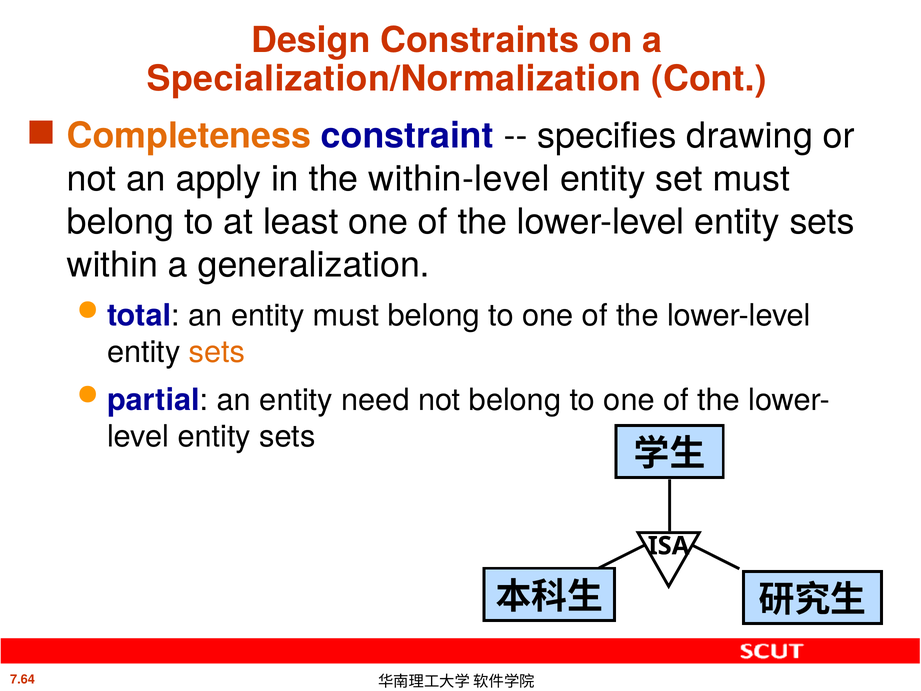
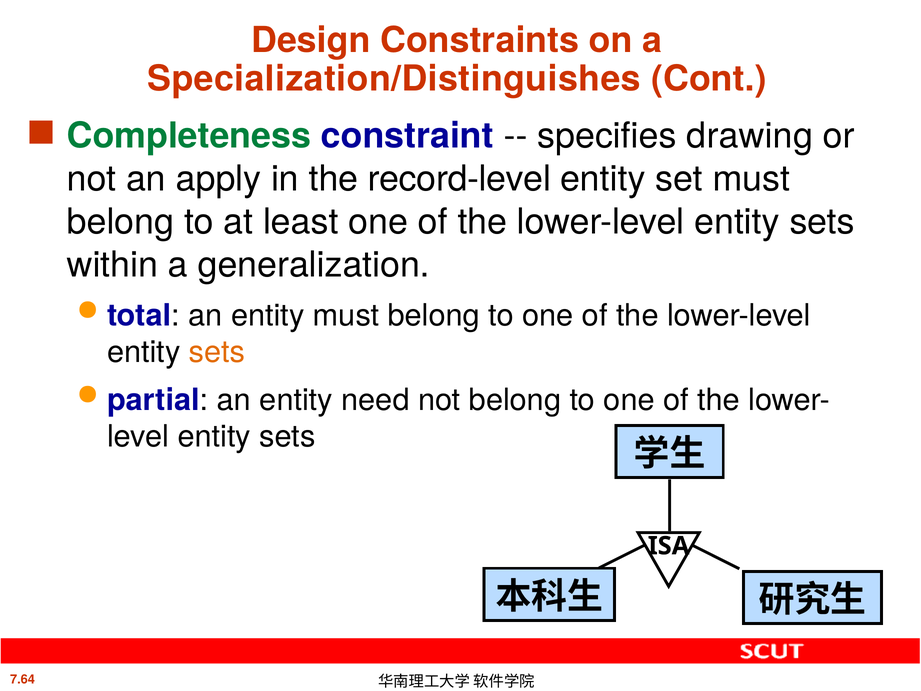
Specialization/Normalization: Specialization/Normalization -> Specialization/Distinguishes (394, 79)
Completeness colour: orange -> green (189, 136)
within-level: within-level -> record-level (459, 179)
